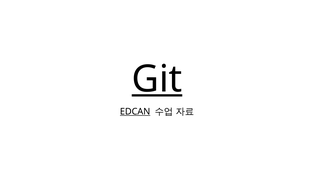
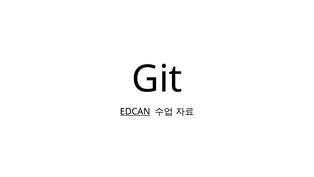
Git underline: present -> none (157, 79)
